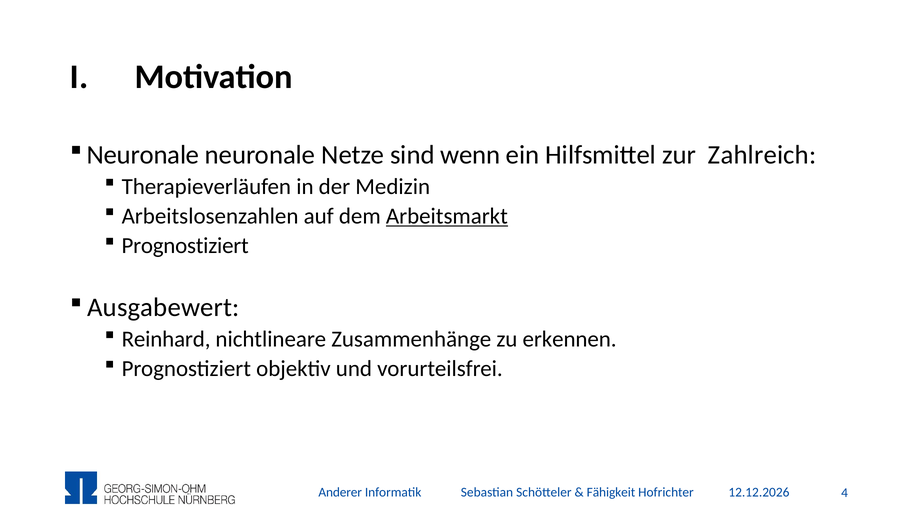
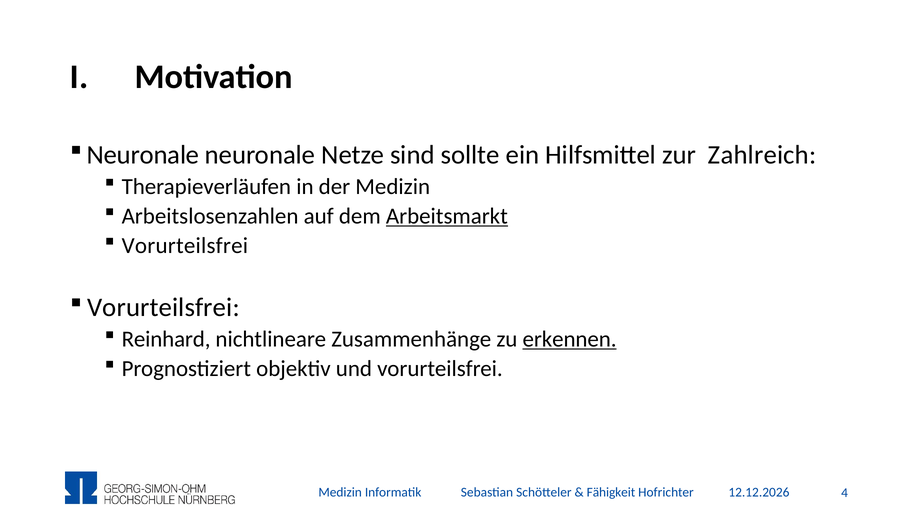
wenn: wenn -> sollte (470, 155)
Prognostiziert: Prognostiziert -> Vorurteilsfrei (185, 246)
Ausgabewert: Ausgabewert -> Vorurteilsfrei (163, 308)
erkennen underline: none -> present (570, 339)
Anderer: Anderer -> Medizin (340, 493)
